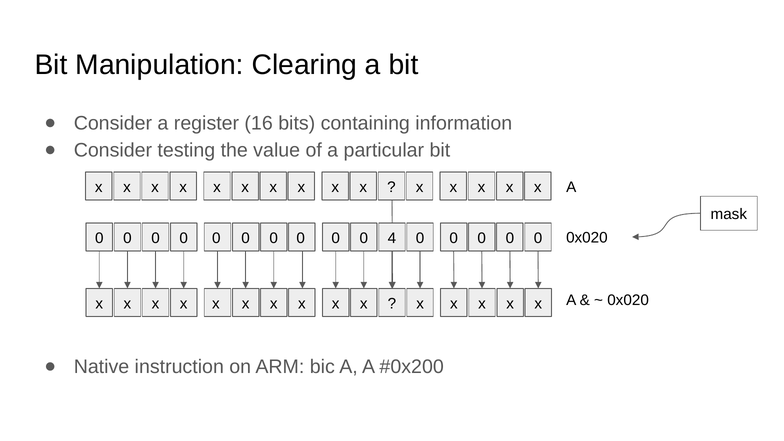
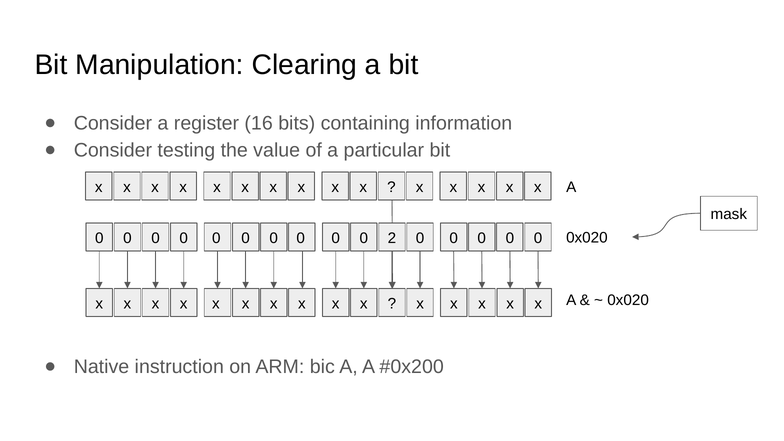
4: 4 -> 2 (392, 238)
